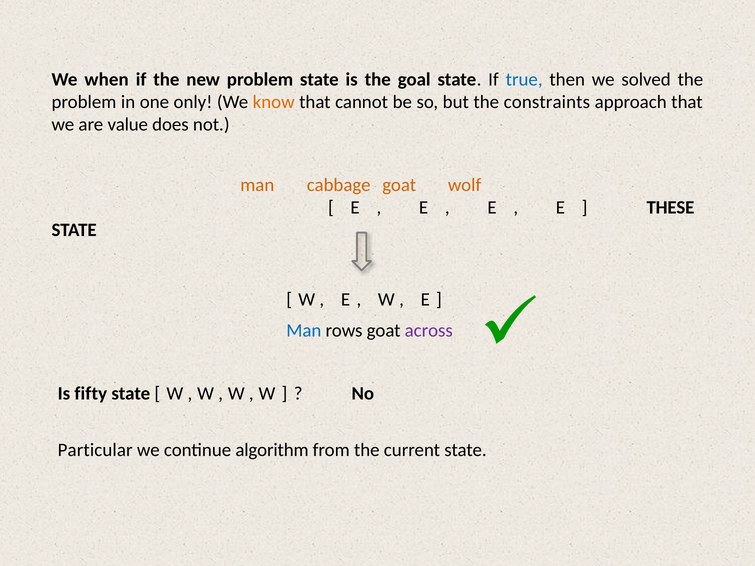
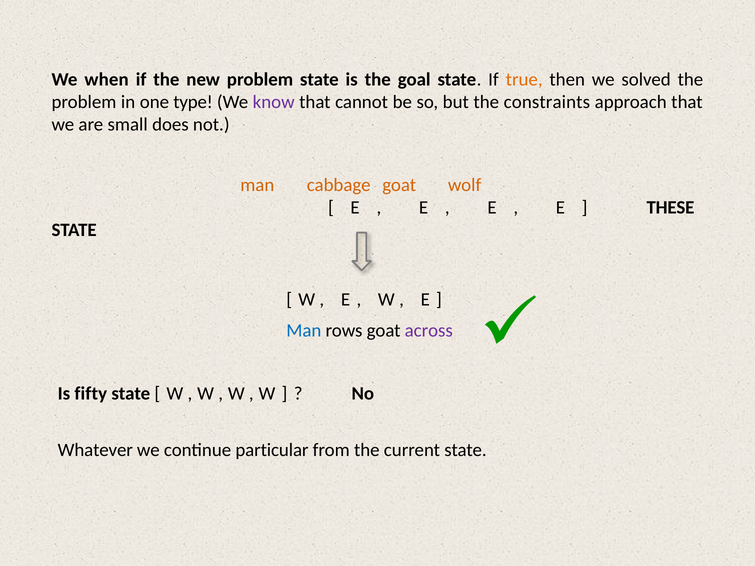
true colour: blue -> orange (524, 79)
only: only -> type (193, 102)
know colour: orange -> purple (274, 102)
value: value -> small (128, 125)
Particular: Particular -> Whatever (95, 450)
algorithm: algorithm -> particular (272, 450)
